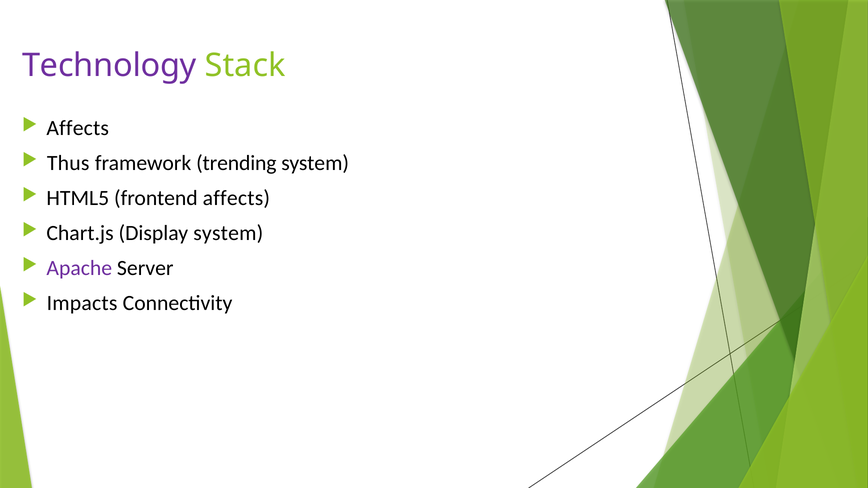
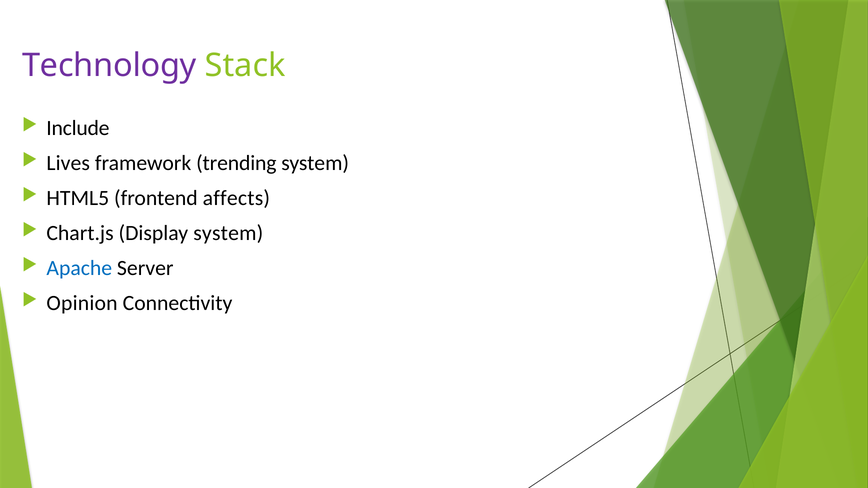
Affects: Affects -> Include (78, 128)
Thus: Thus -> Lives (68, 163)
Apache colour: purple -> blue (79, 268)
Impacts: Impacts -> Opinion (82, 303)
